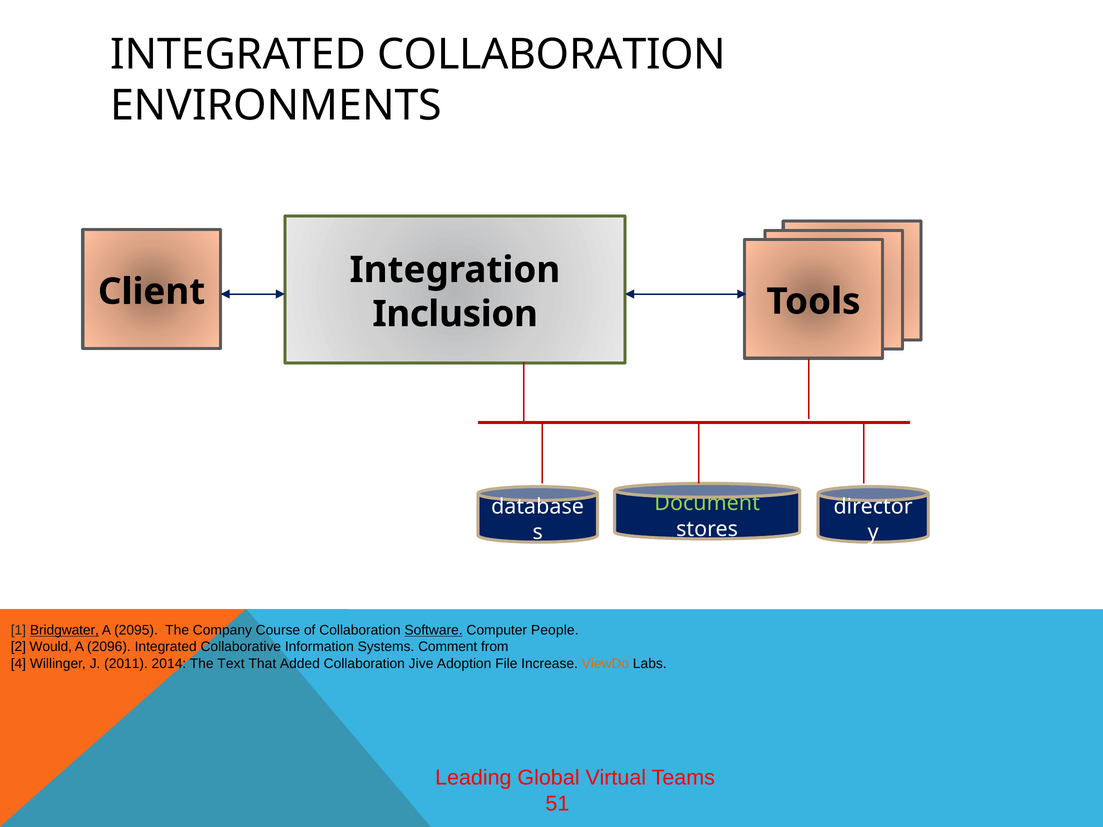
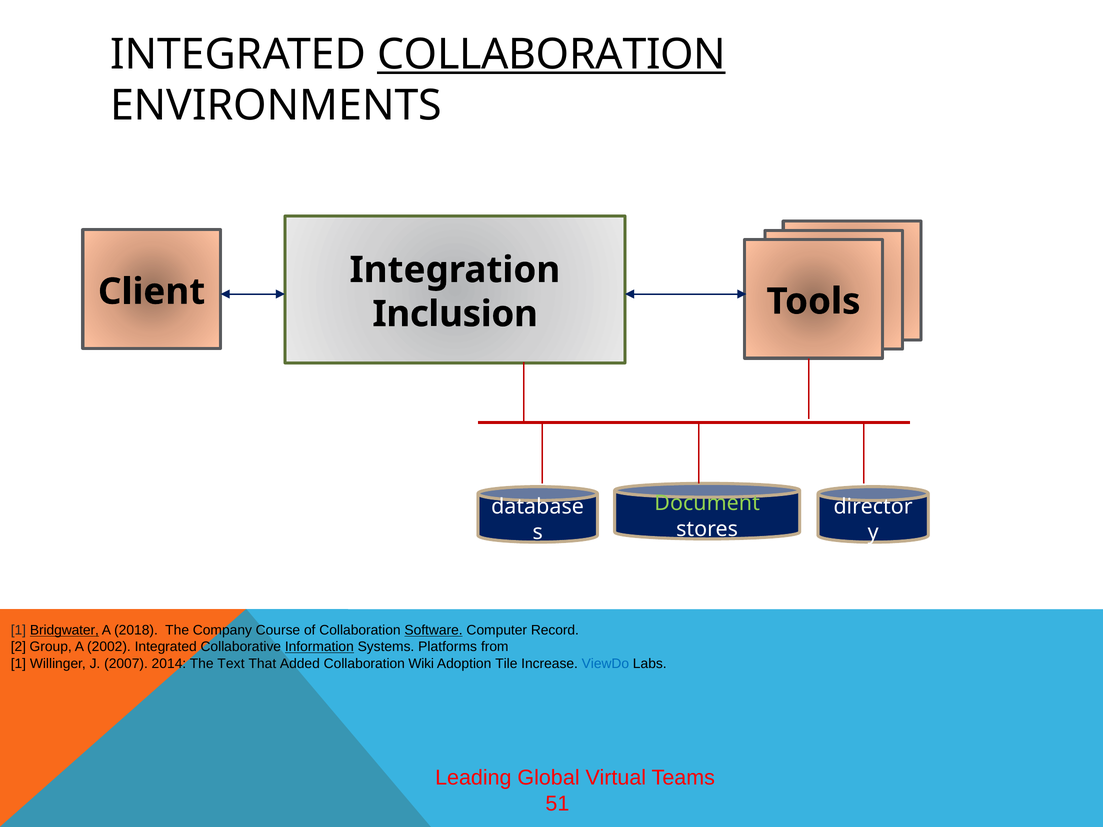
COLLABORATION underline: none -> present (552, 54)
2095: 2095 -> 2018 (136, 630)
People: People -> Record (555, 630)
Would: Would -> Group (51, 647)
2096: 2096 -> 2002 (109, 647)
Information underline: none -> present (319, 647)
Comment: Comment -> Platforms (448, 647)
4: 4 -> 1 (18, 664)
2011: 2011 -> 2007 (126, 664)
Jive: Jive -> Wiki (421, 664)
File: File -> Tile (506, 664)
ViewDo colour: orange -> blue (605, 664)
